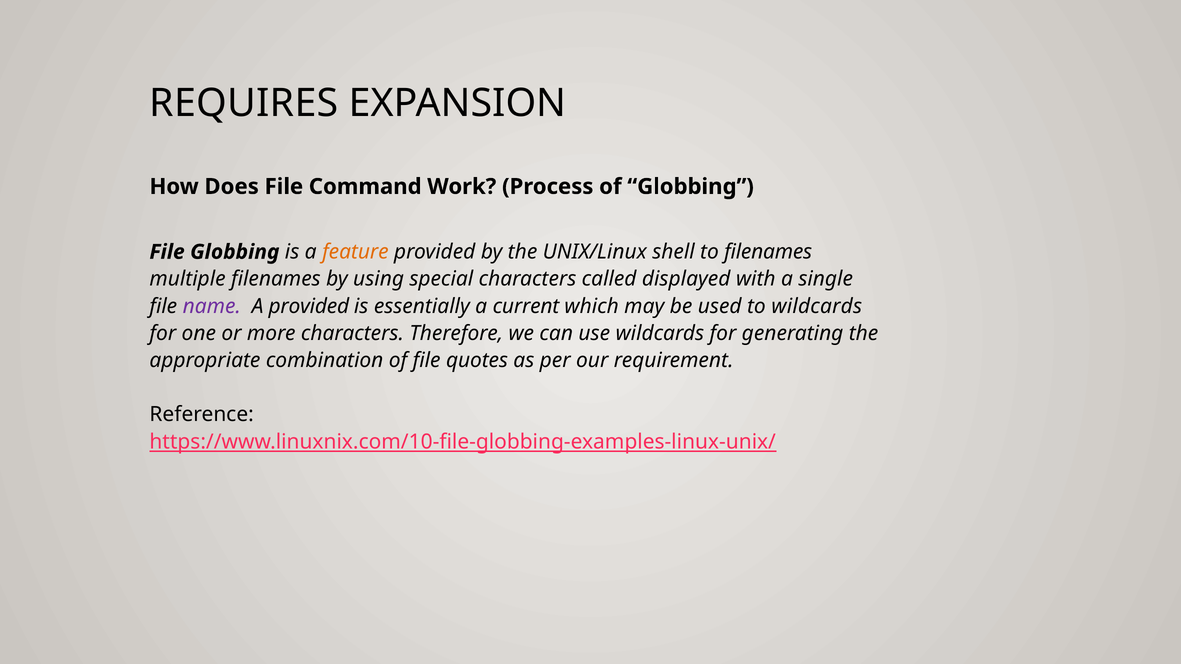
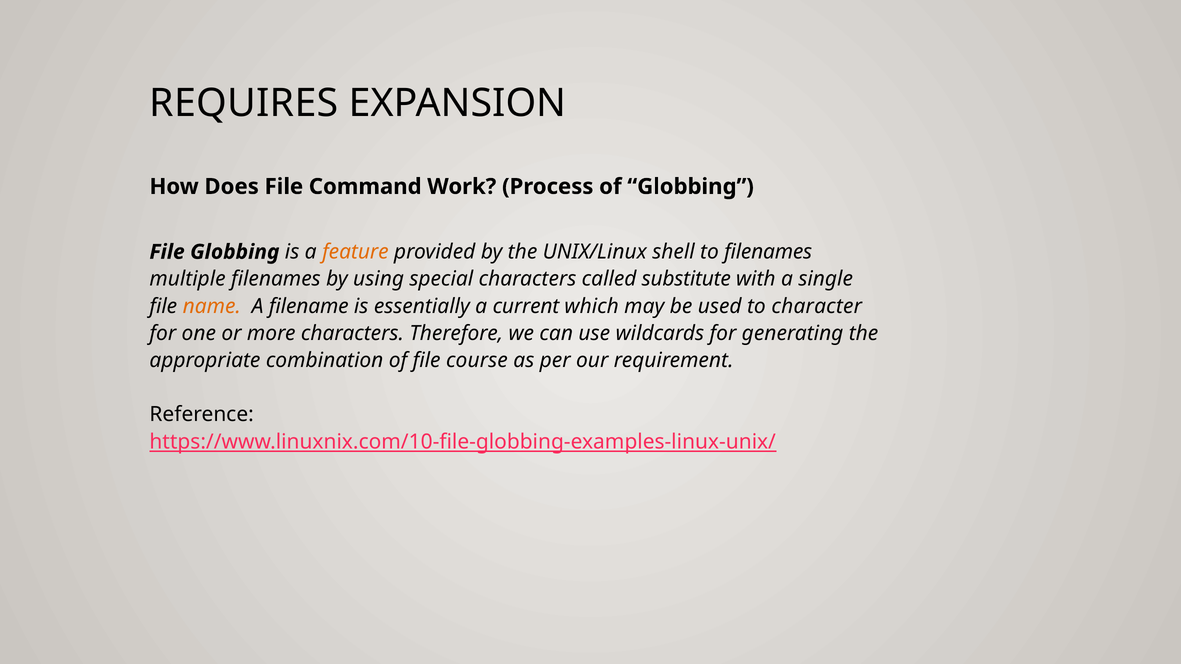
displayed: displayed -> substitute (686, 279)
name colour: purple -> orange (212, 306)
A provided: provided -> filename (309, 306)
to wildcards: wildcards -> character (817, 306)
quotes: quotes -> course (477, 360)
